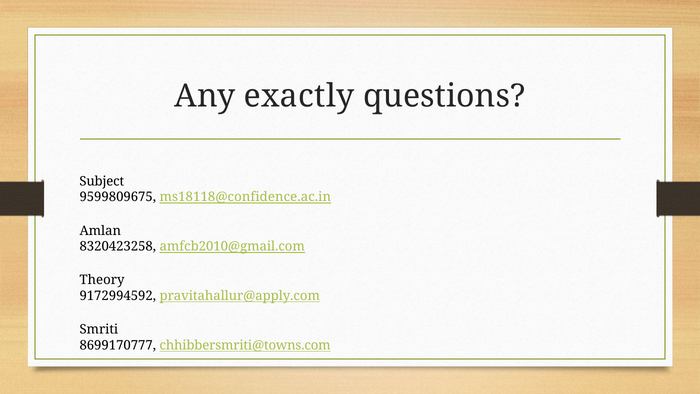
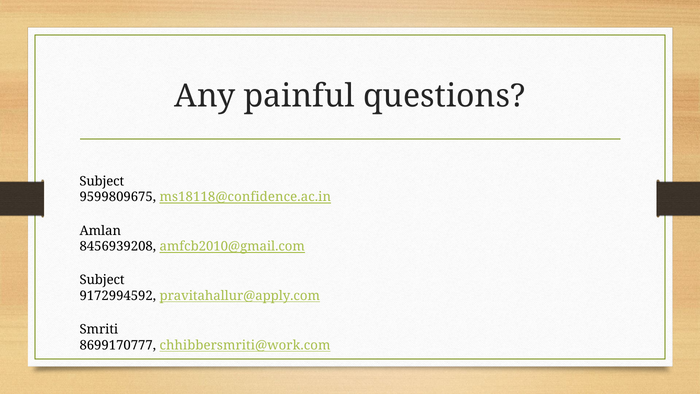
exactly: exactly -> painful (299, 96)
8320423258: 8320423258 -> 8456939208 (118, 246)
Theory: Theory -> Subject (102, 280)
chhibbersmriti@towns.com: chhibbersmriti@towns.com -> chhibbersmriti@work.com (245, 345)
